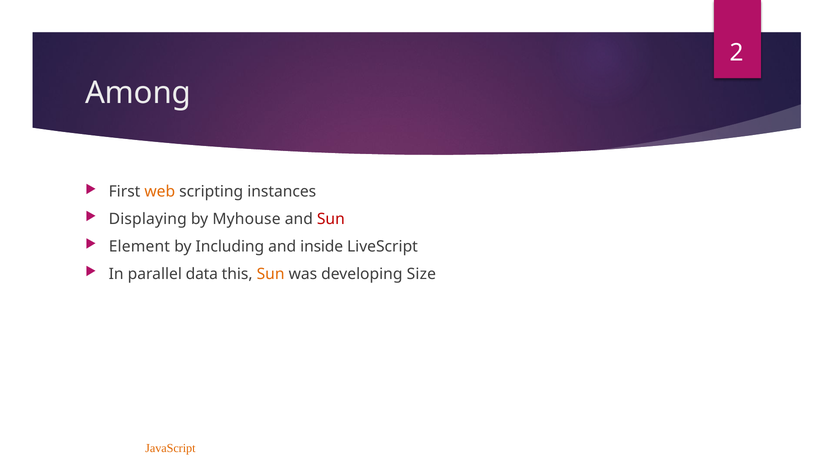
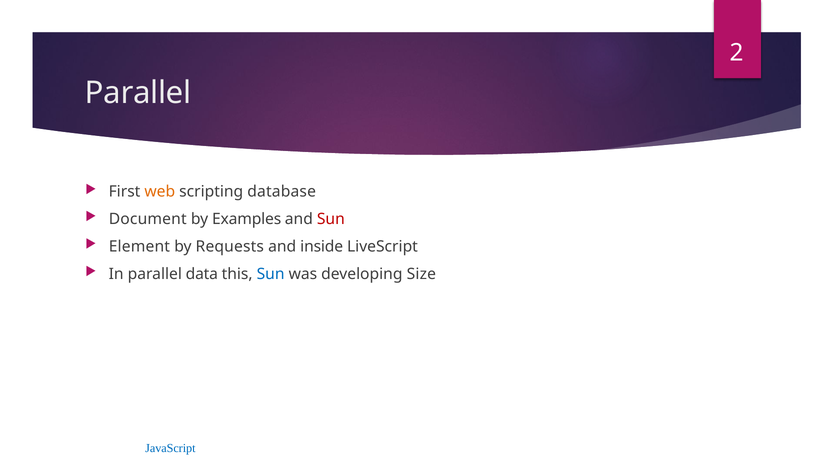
Among: Among -> Parallel (138, 93)
instances: instances -> database (282, 192)
Displaying: Displaying -> Document (148, 219)
Myhouse: Myhouse -> Examples (247, 219)
Including: Including -> Requests (230, 247)
Sun colour: orange -> blue (271, 274)
JavaScript colour: orange -> blue (170, 448)
